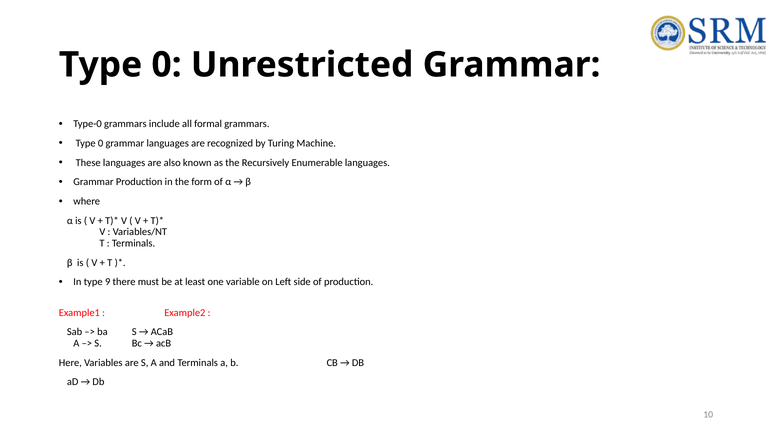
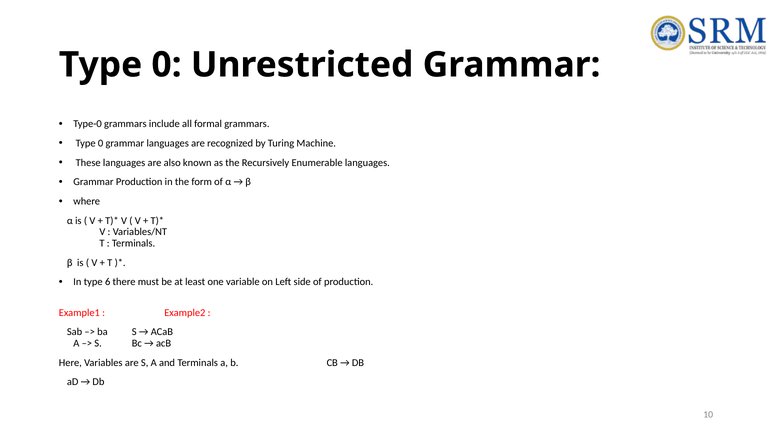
9: 9 -> 6 (108, 282)
